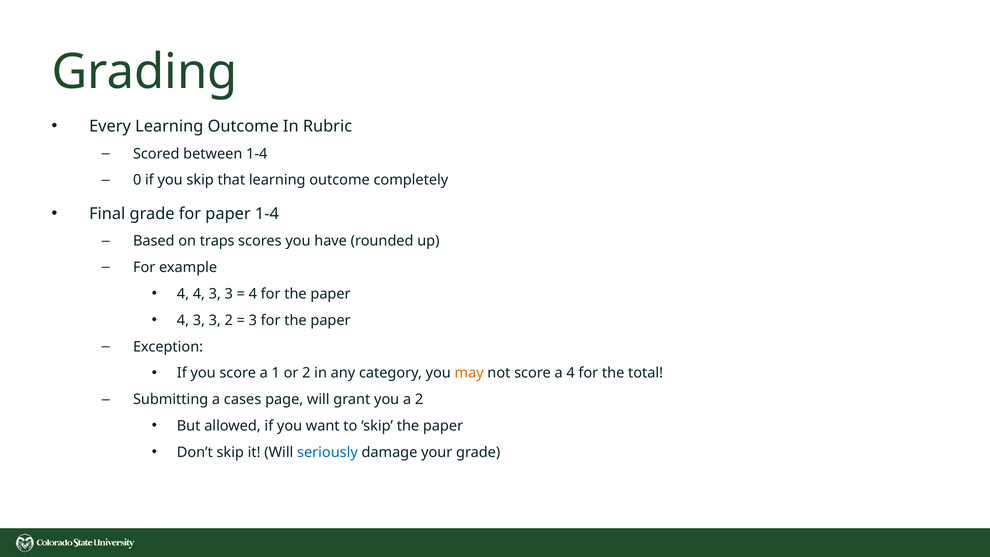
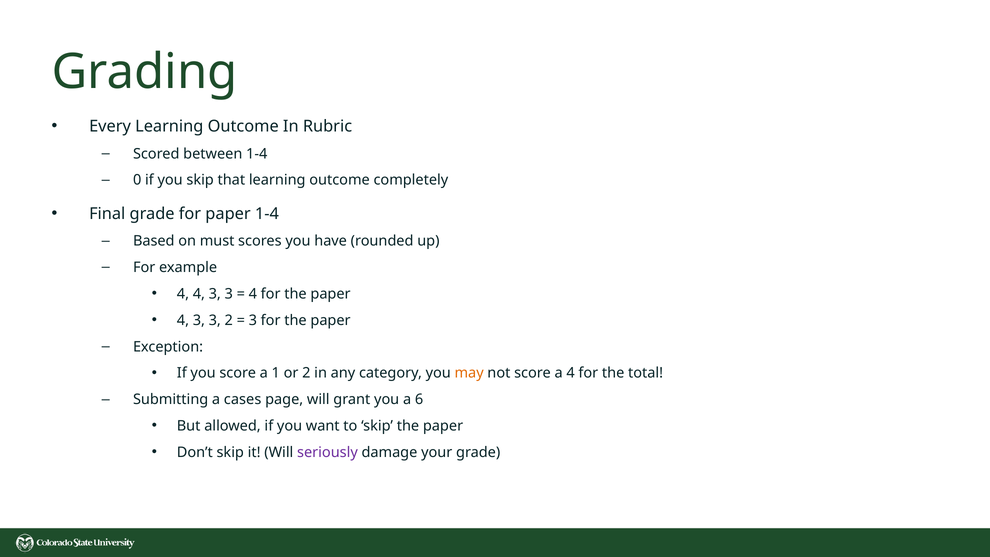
traps: traps -> must (217, 241)
a 2: 2 -> 6 (419, 400)
seriously colour: blue -> purple (327, 452)
